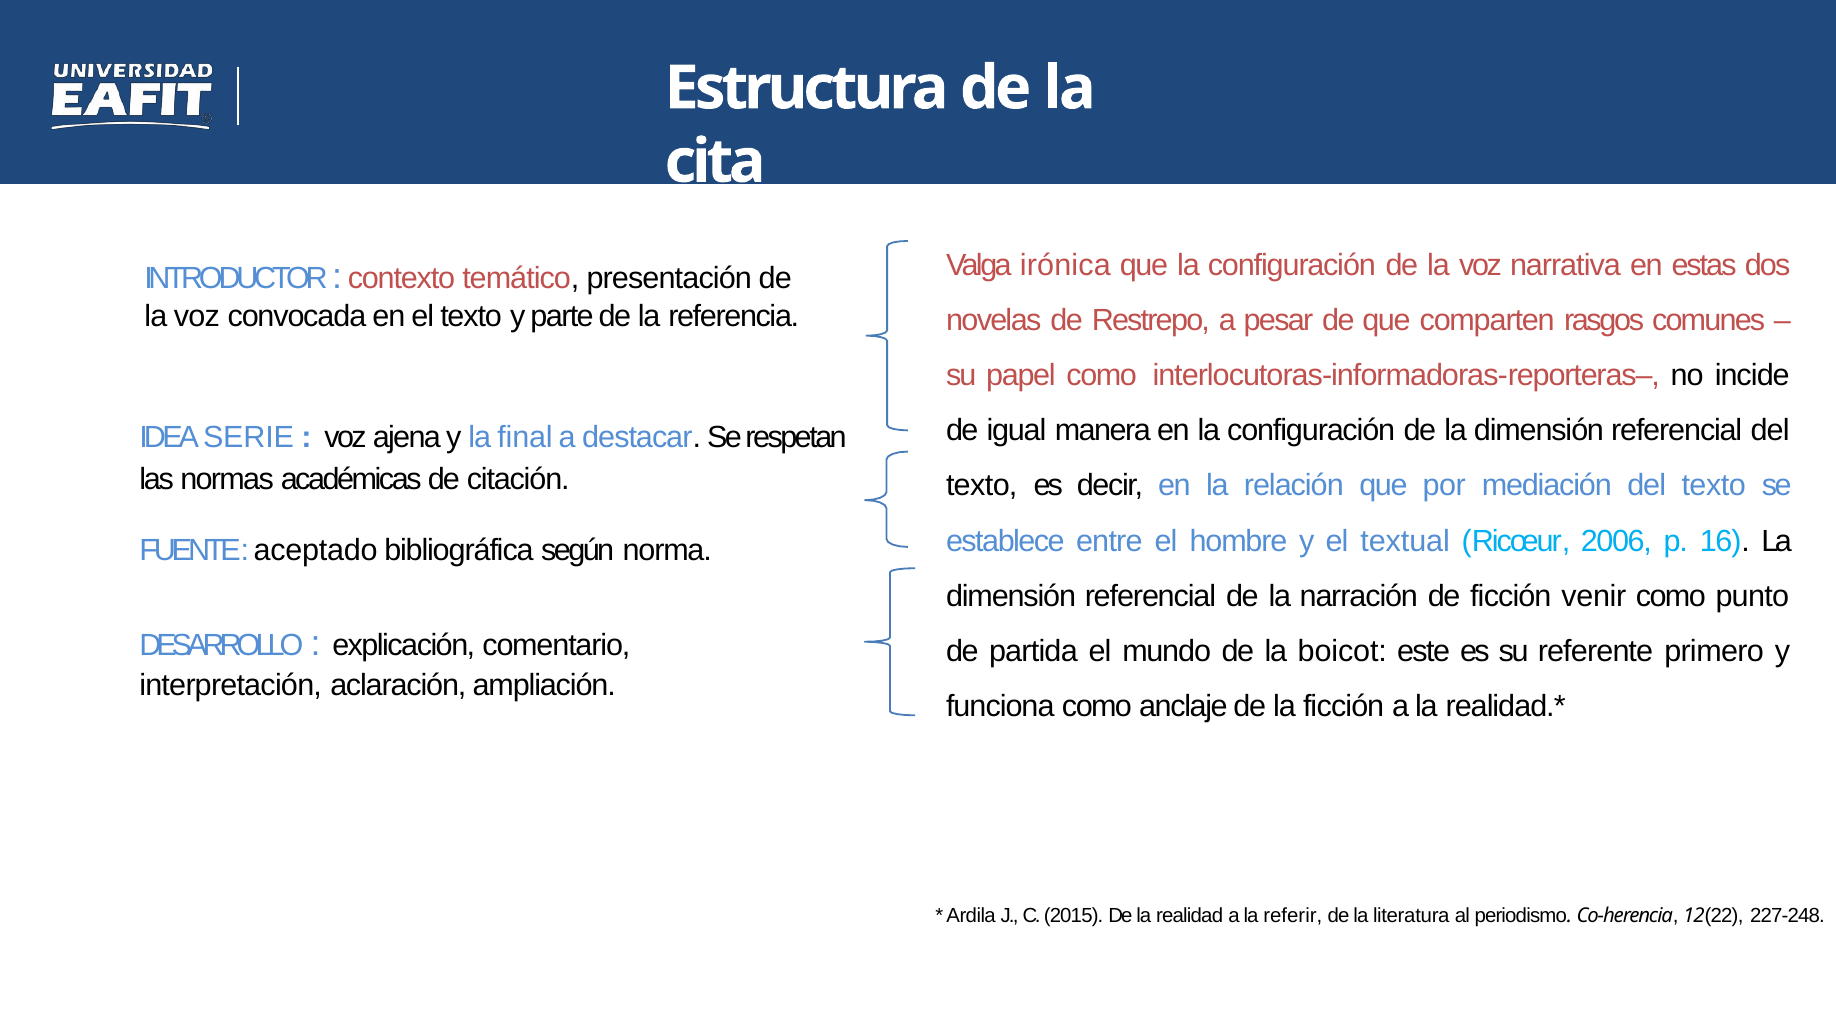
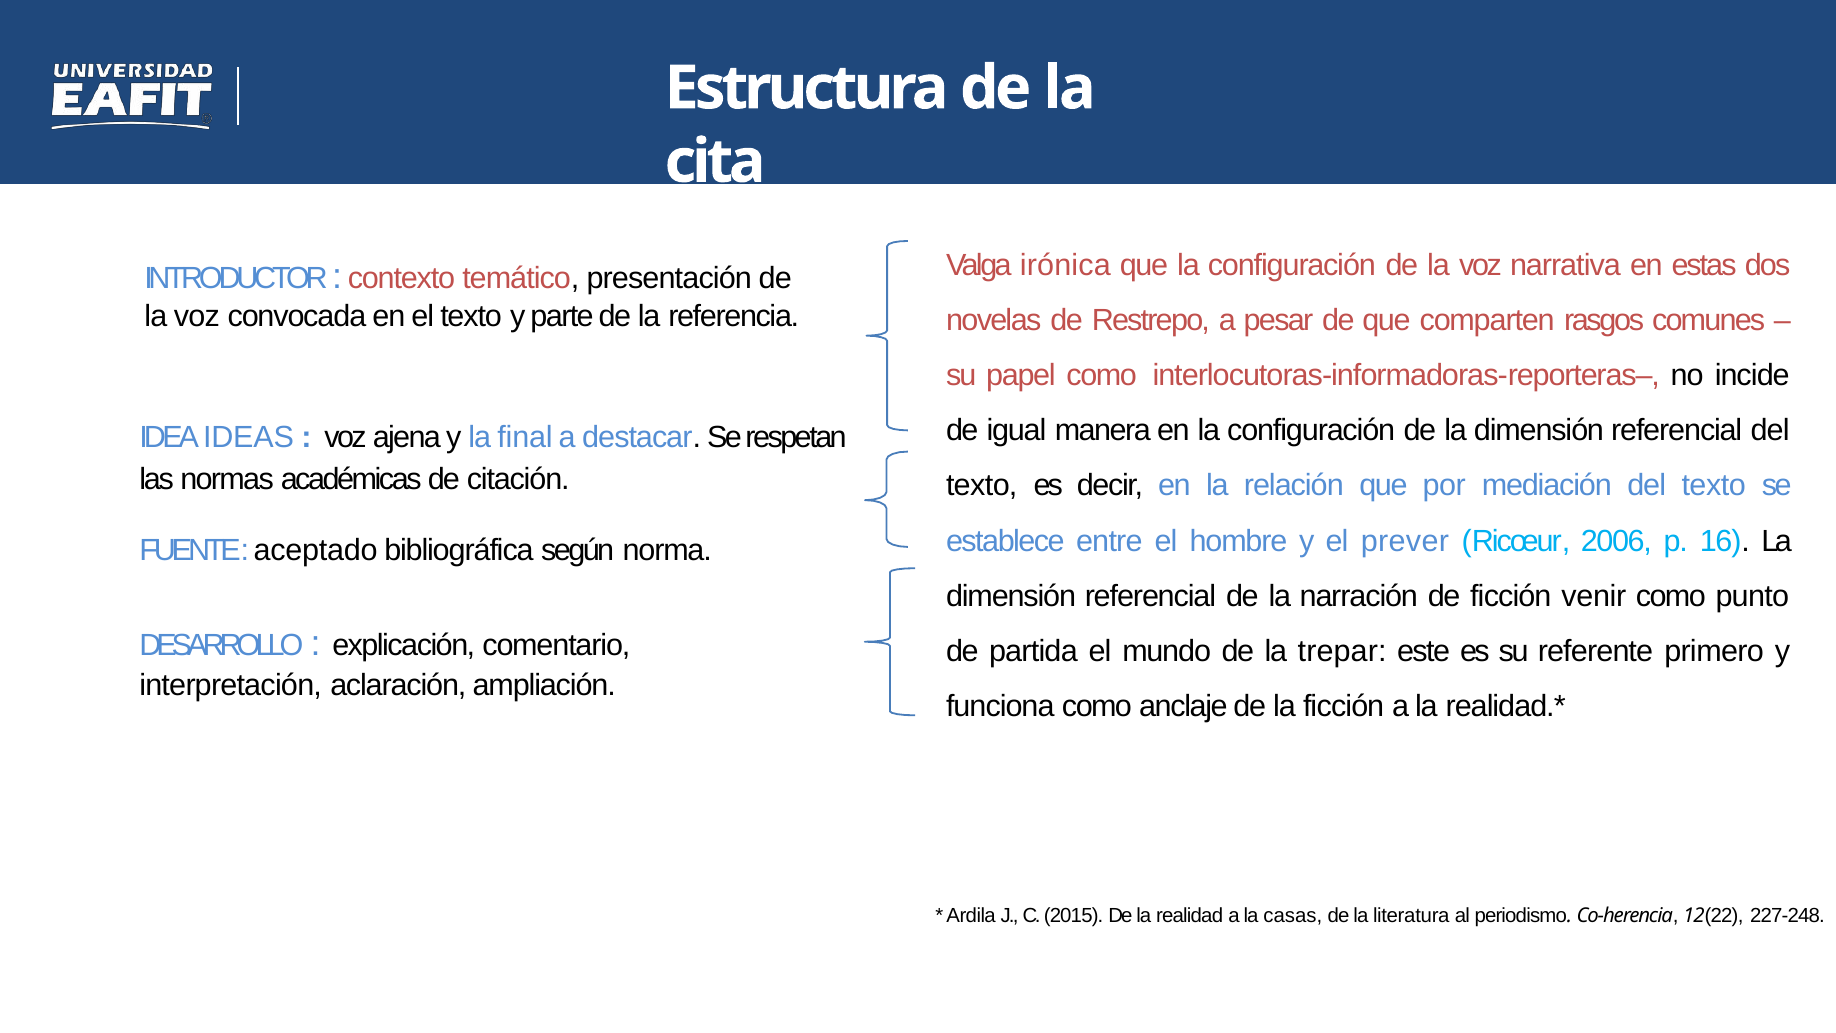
SERIE: SERIE -> IDEAS (248, 438)
textual: textual -> prever (1405, 541)
boicot: boicot -> trepar (1342, 651)
referir: referir -> casas (1293, 915)
